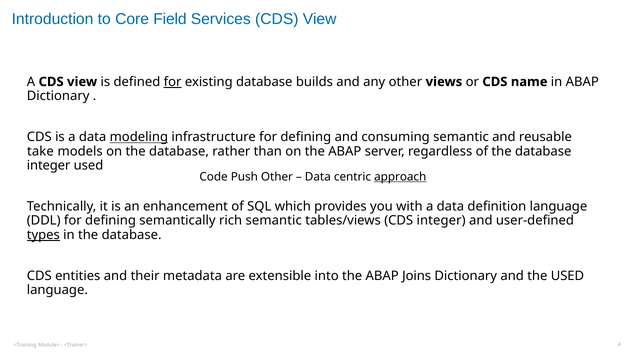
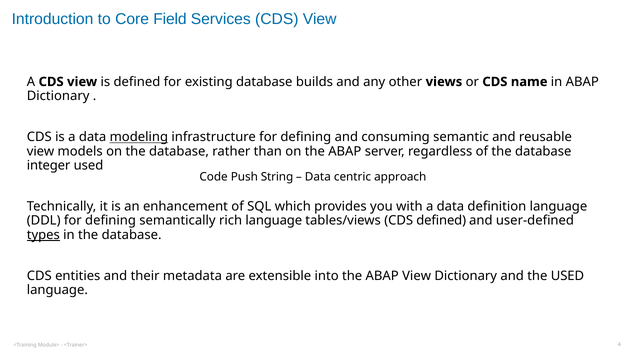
for underline: present -> none (173, 82)
take: take -> view (41, 151)
Push Other: Other -> String (277, 177)
approach underline: present -> none (400, 177)
rich semantic: semantic -> language (274, 221)
CDS integer: integer -> defined (441, 221)
ABAP Joins: Joins -> View (417, 276)
